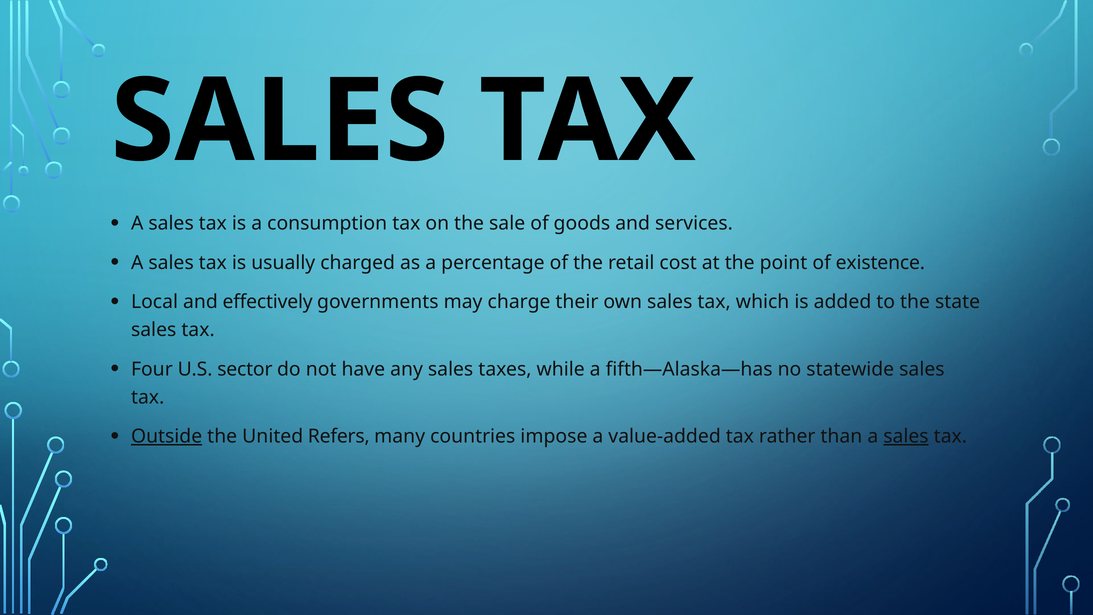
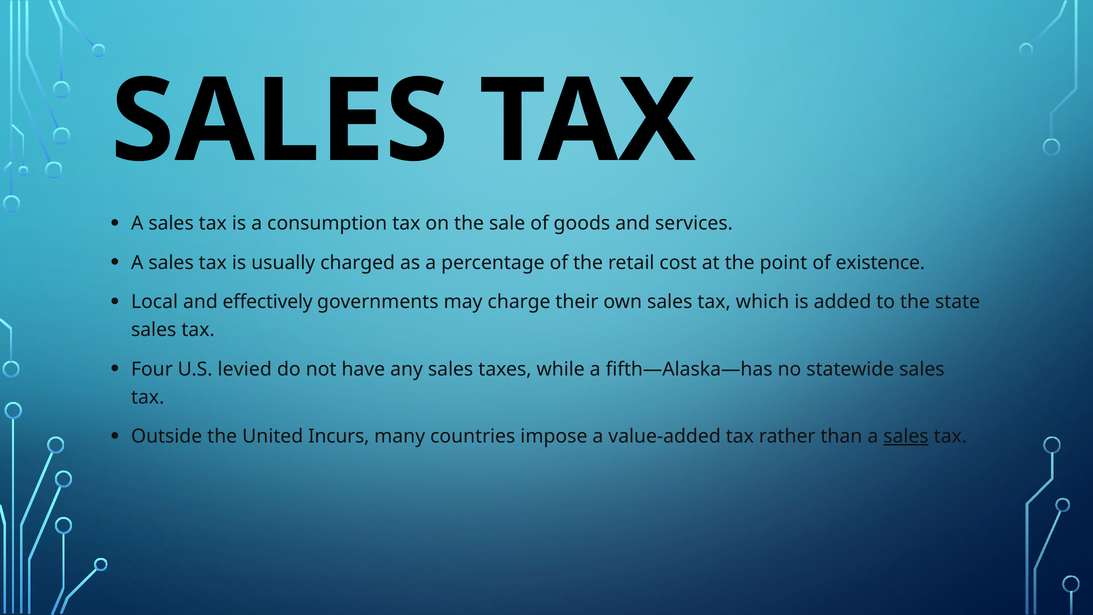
sector: sector -> levied (245, 369)
Outside underline: present -> none (167, 436)
Refers: Refers -> Incurs (339, 436)
